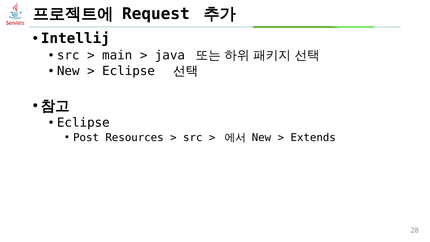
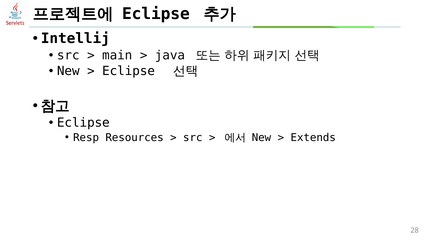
Request: Request -> Eclipse (156, 14)
Post: Post -> Resp (86, 137)
